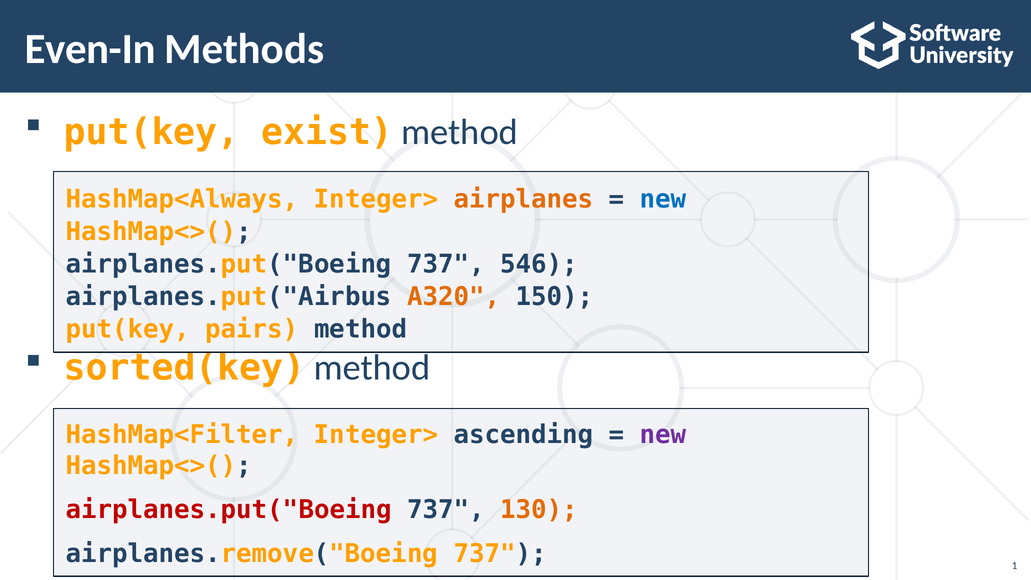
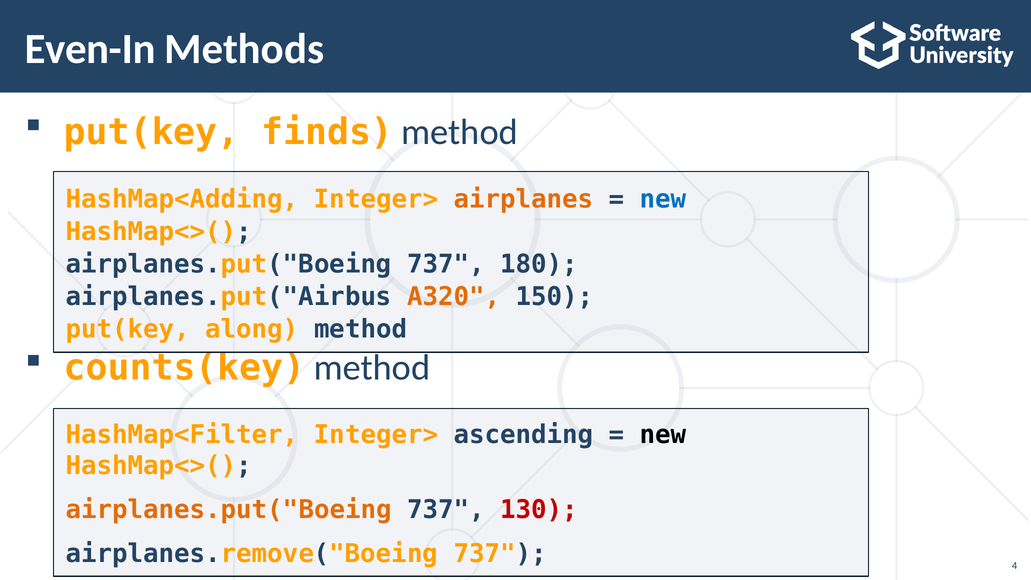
exist: exist -> finds (327, 132)
HashMap<Always: HashMap<Always -> HashMap<Adding (182, 199)
546: 546 -> 180 (539, 264)
pairs: pairs -> along (252, 329)
sorted(key: sorted(key -> counts(key (185, 368)
new colour: purple -> black (663, 435)
airplanes.put("Boeing colour: red -> orange (229, 510)
130 colour: orange -> red (539, 510)
1: 1 -> 4 (1015, 566)
